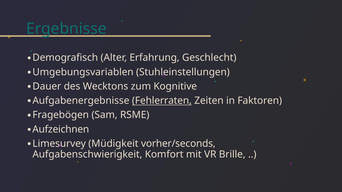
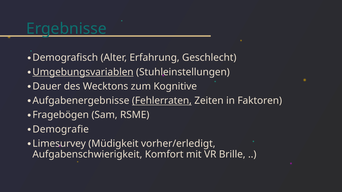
Umgebungsvariablen underline: none -> present (83, 72)
Aufzeichnen: Aufzeichnen -> Demografie (61, 130)
vorher/seconds: vorher/seconds -> vorher/erledigt (178, 144)
